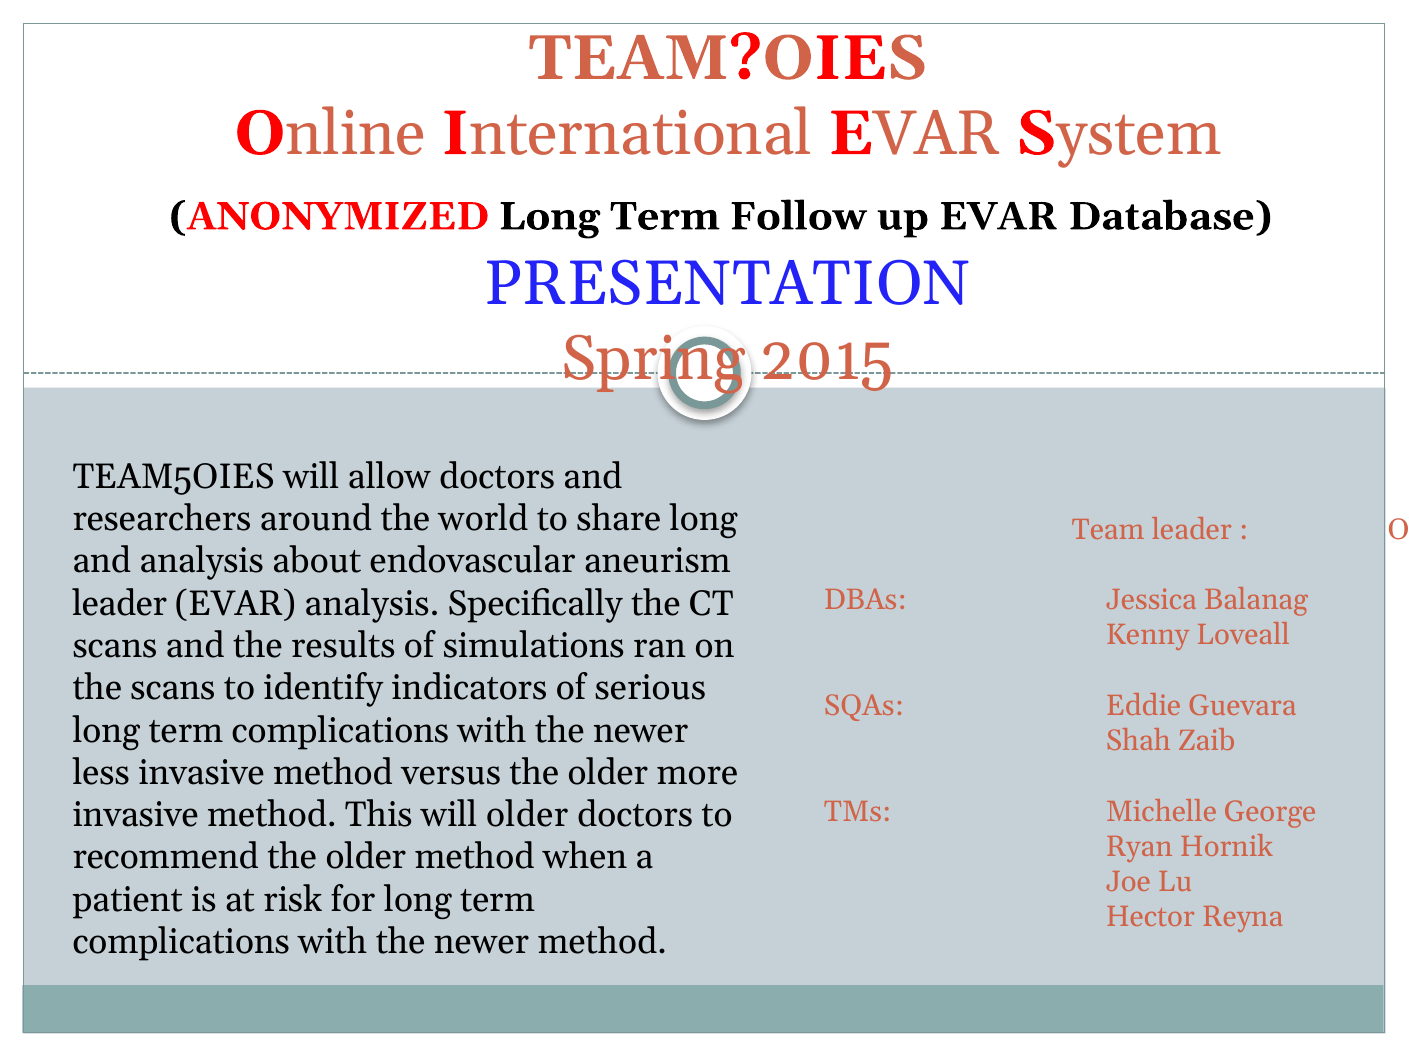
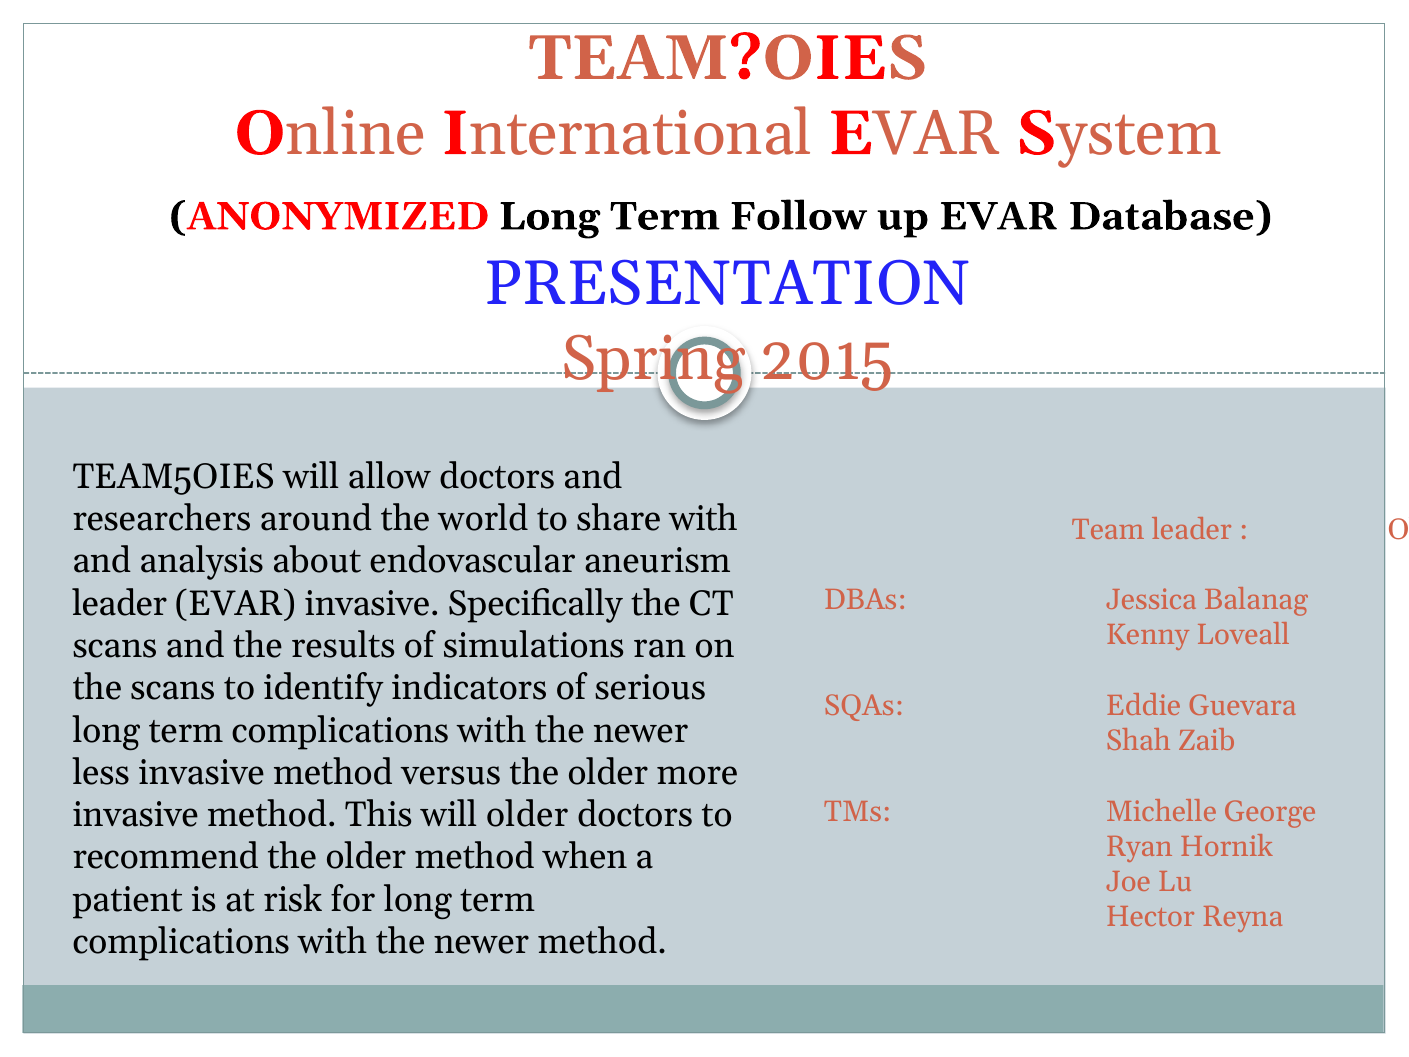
share long: long -> with (704, 519)
EVAR analysis: analysis -> invasive (372, 603)
